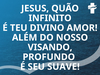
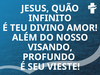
SUAVE: SUAVE -> VIESTE (63, 67)
